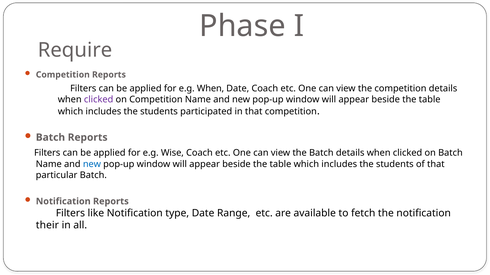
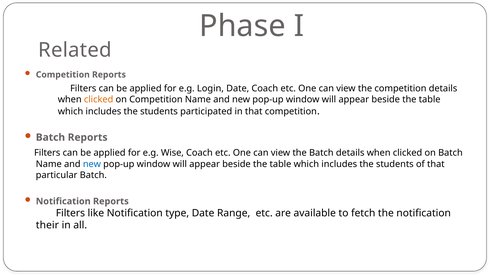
Require: Require -> Related (75, 50)
e.g When: When -> Login (210, 89)
clicked colour: purple -> orange (99, 100)
